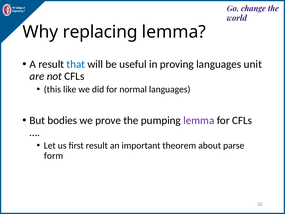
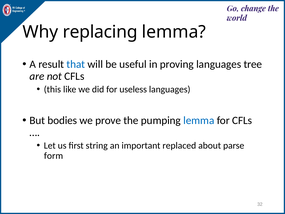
unit: unit -> tree (253, 64)
normal: normal -> useless (133, 89)
lemma colour: purple -> blue (199, 120)
first result: result -> string (97, 145)
theorem: theorem -> replaced (179, 145)
